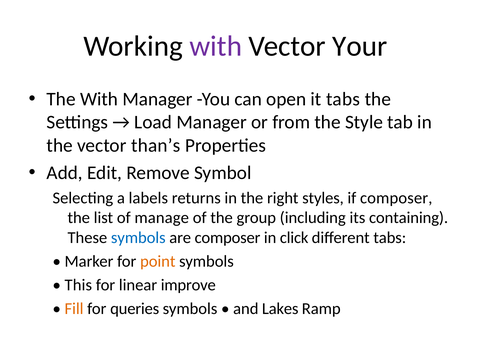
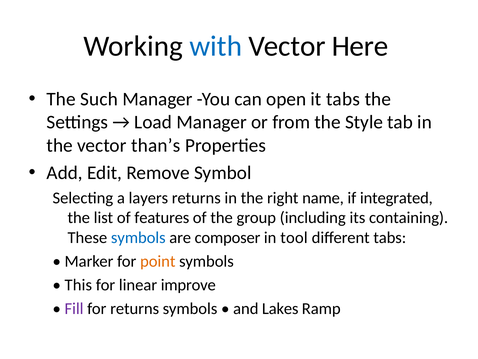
with colour: purple -> blue (216, 46)
Your: Your -> Here (360, 46)
The With: With -> Such (99, 99)
labels: labels -> layers (148, 198)
styles: styles -> name (323, 198)
if composer: composer -> integrated (396, 198)
manage: manage -> features (162, 217)
click: click -> tool (294, 237)
Fill colour: orange -> purple (74, 308)
for queries: queries -> returns (135, 308)
